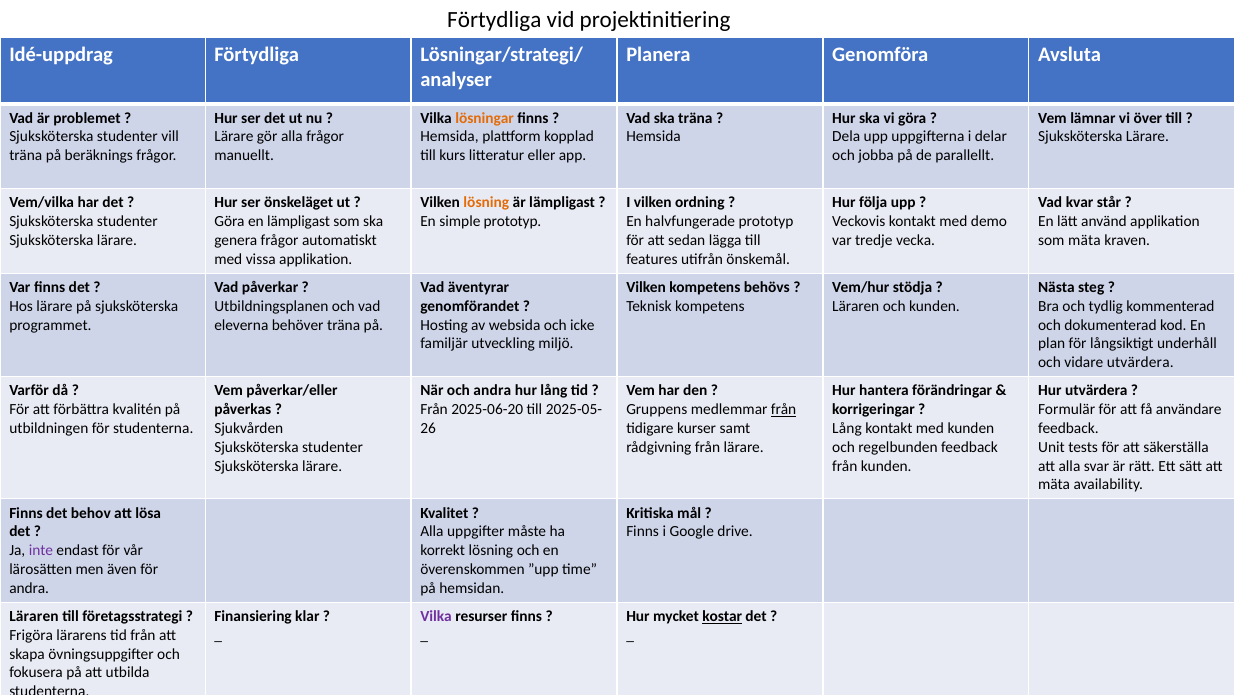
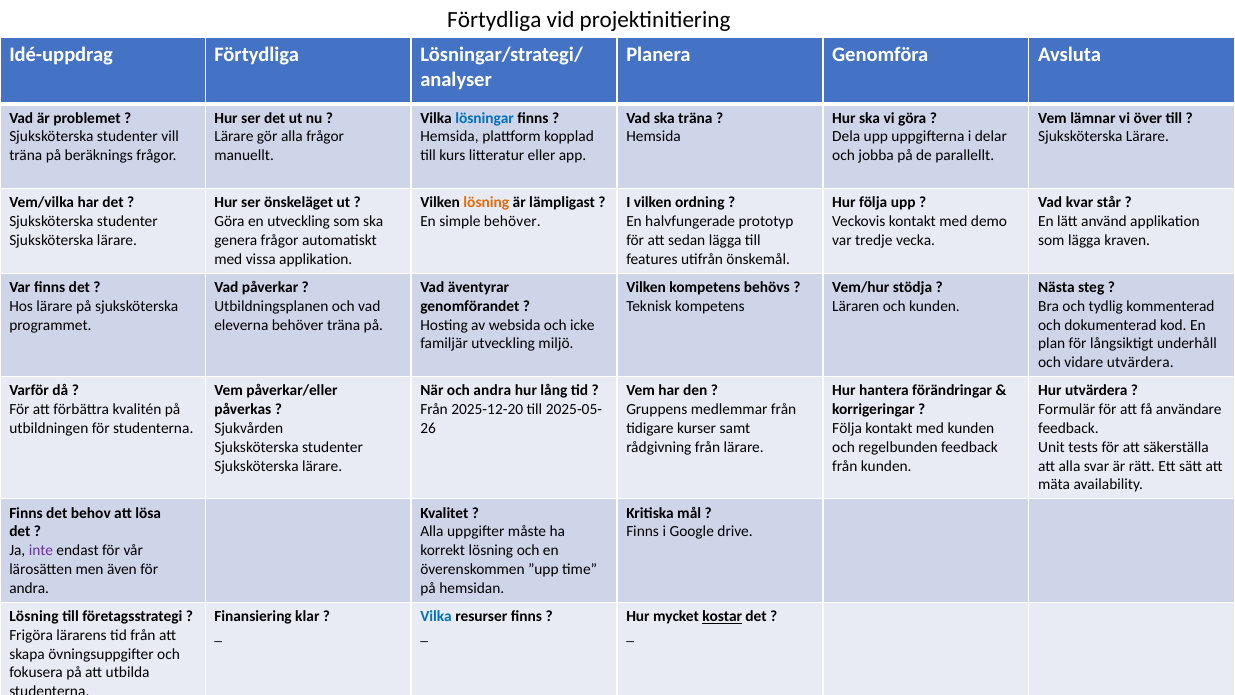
lösningar colour: orange -> blue (485, 118)
en lämpligast: lämpligast -> utveckling (299, 221)
simple prototyp: prototyp -> behöver (512, 221)
som mäta: mäta -> lägga (1084, 240)
2025-06-20: 2025-06-20 -> 2025-12-20 (487, 409)
från underline: present -> none (784, 409)
Lång: Lång -> Följa (847, 428)
Läraren: Läraren -> Lösning (34, 616)
Vilka colour: purple -> blue (436, 616)
